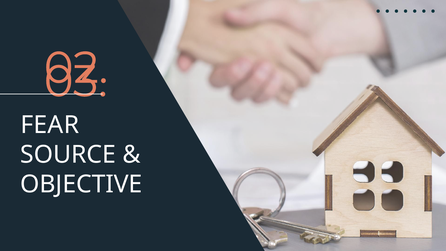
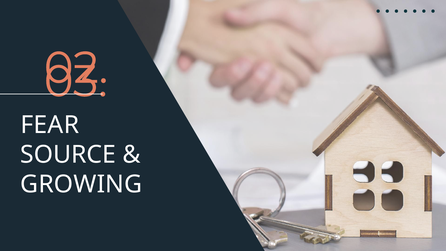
OBJECTIVE: OBJECTIVE -> GROWING (81, 184)
